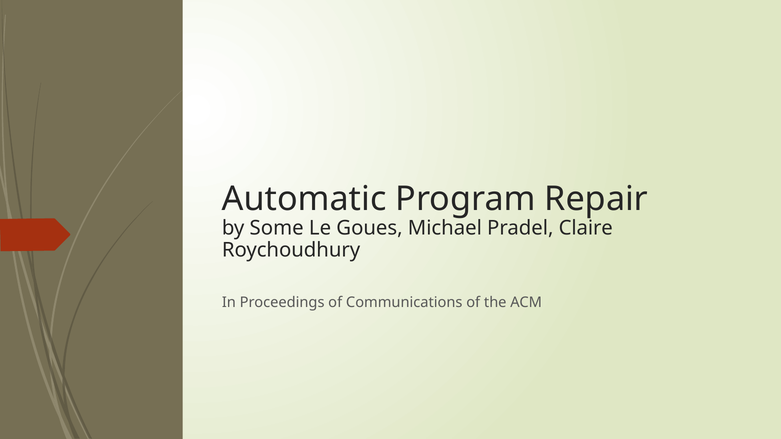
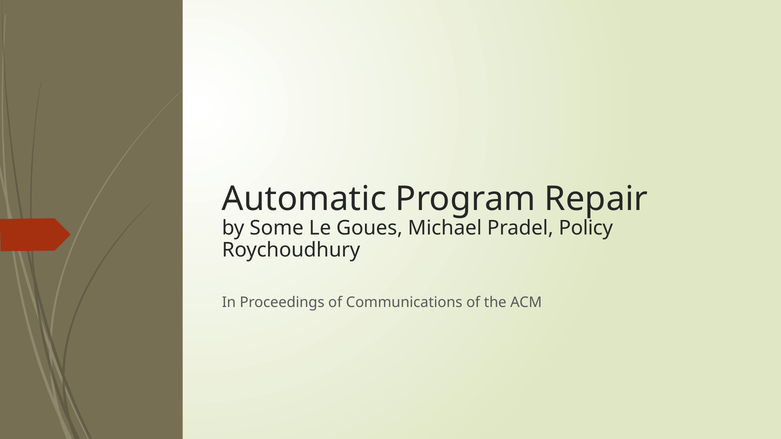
Claire: Claire -> Policy (586, 228)
